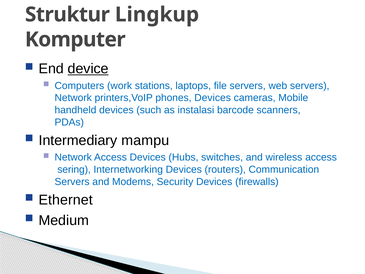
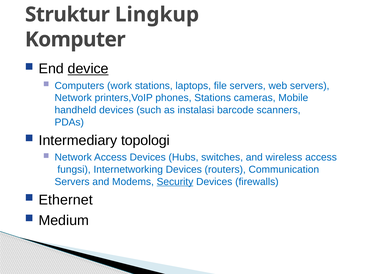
phones Devices: Devices -> Stations (213, 98)
mampu: mampu -> topologi (145, 140)
sering: sering -> fungsi (74, 169)
Security underline: none -> present (175, 182)
